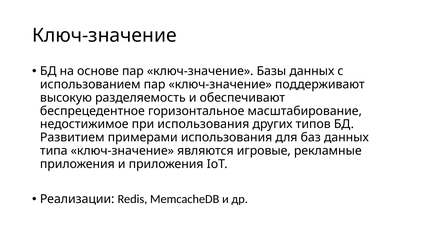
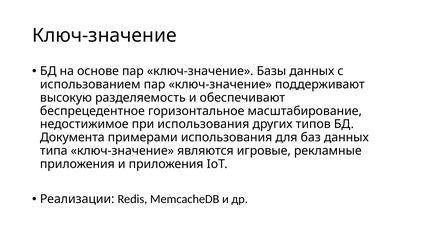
Развитием: Развитием -> Документа (72, 137)
